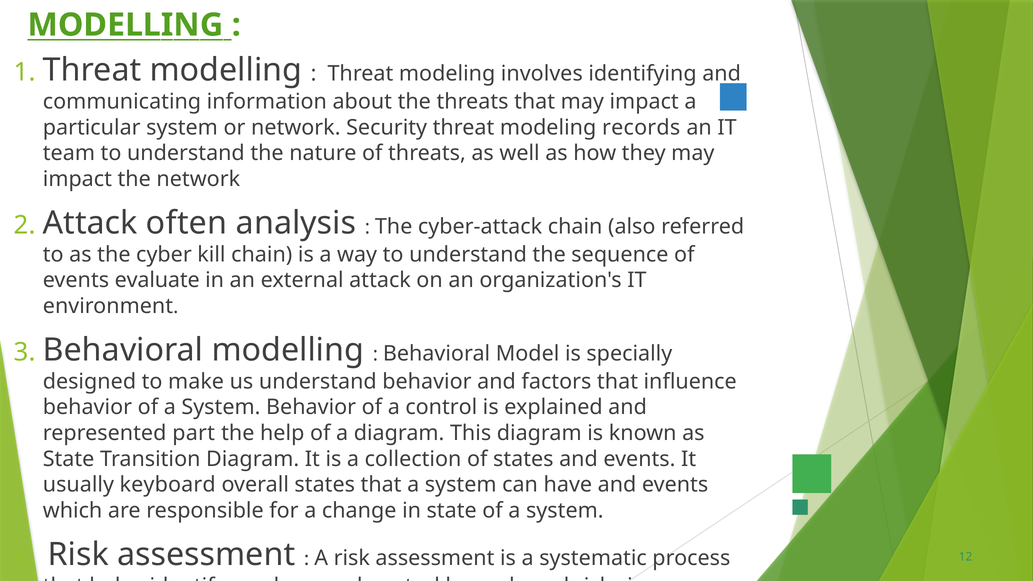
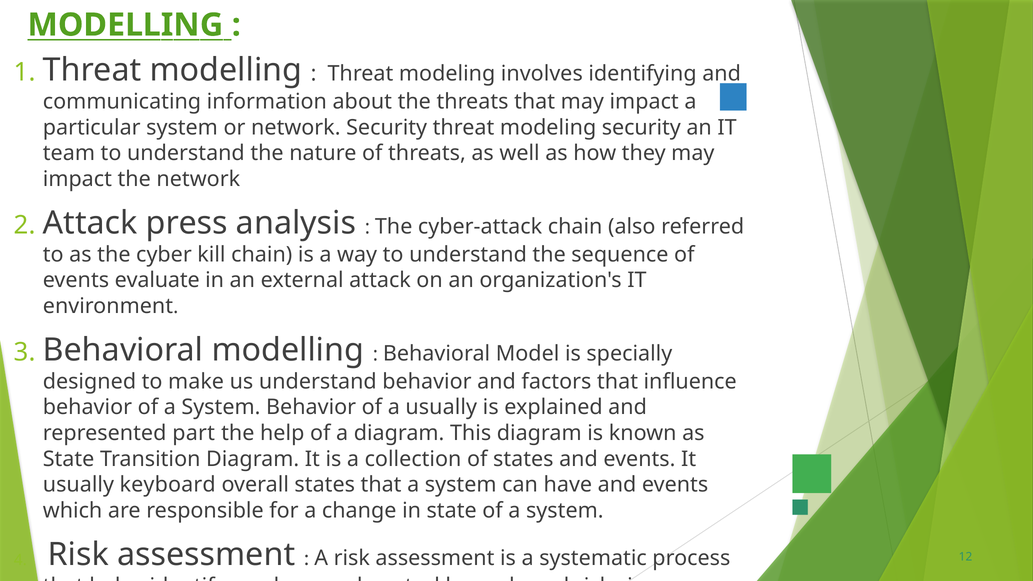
modeling records: records -> security (641, 128)
often: often -> press (187, 223)
a control: control -> usually (441, 407)
